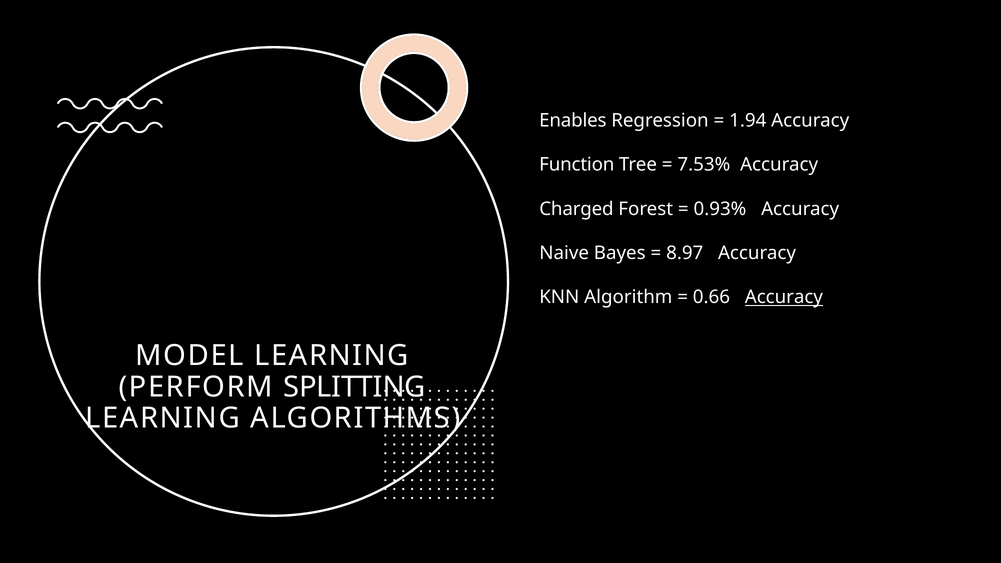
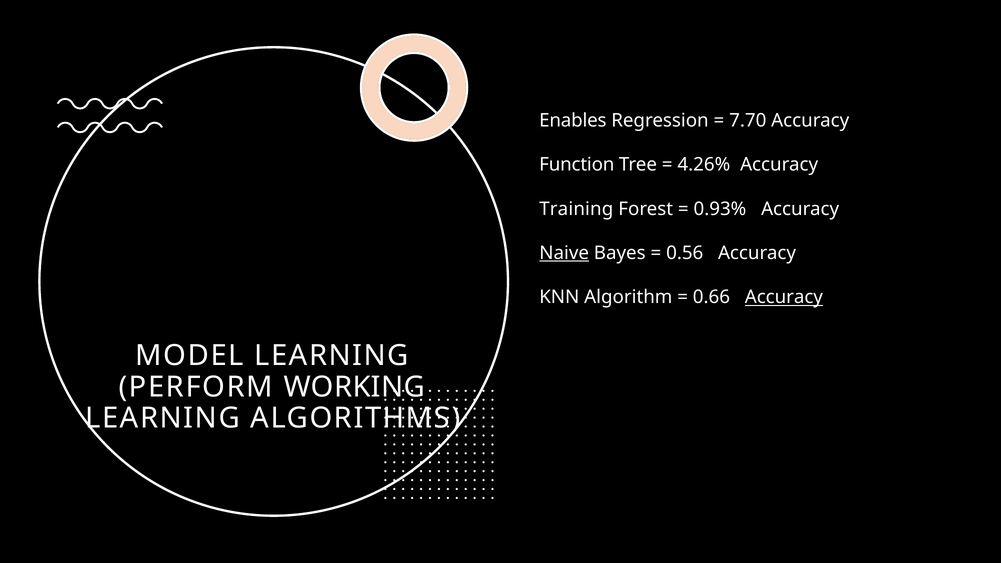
1.94: 1.94 -> 7.70 (748, 120)
7.53%: 7.53% -> 4.26% (704, 165)
Charged: Charged -> Training (576, 209)
Naive underline: none -> present (564, 253)
8.97: 8.97 -> 0.56 (685, 253)
SPLITTING: SPLITTING -> WORKING (354, 387)
